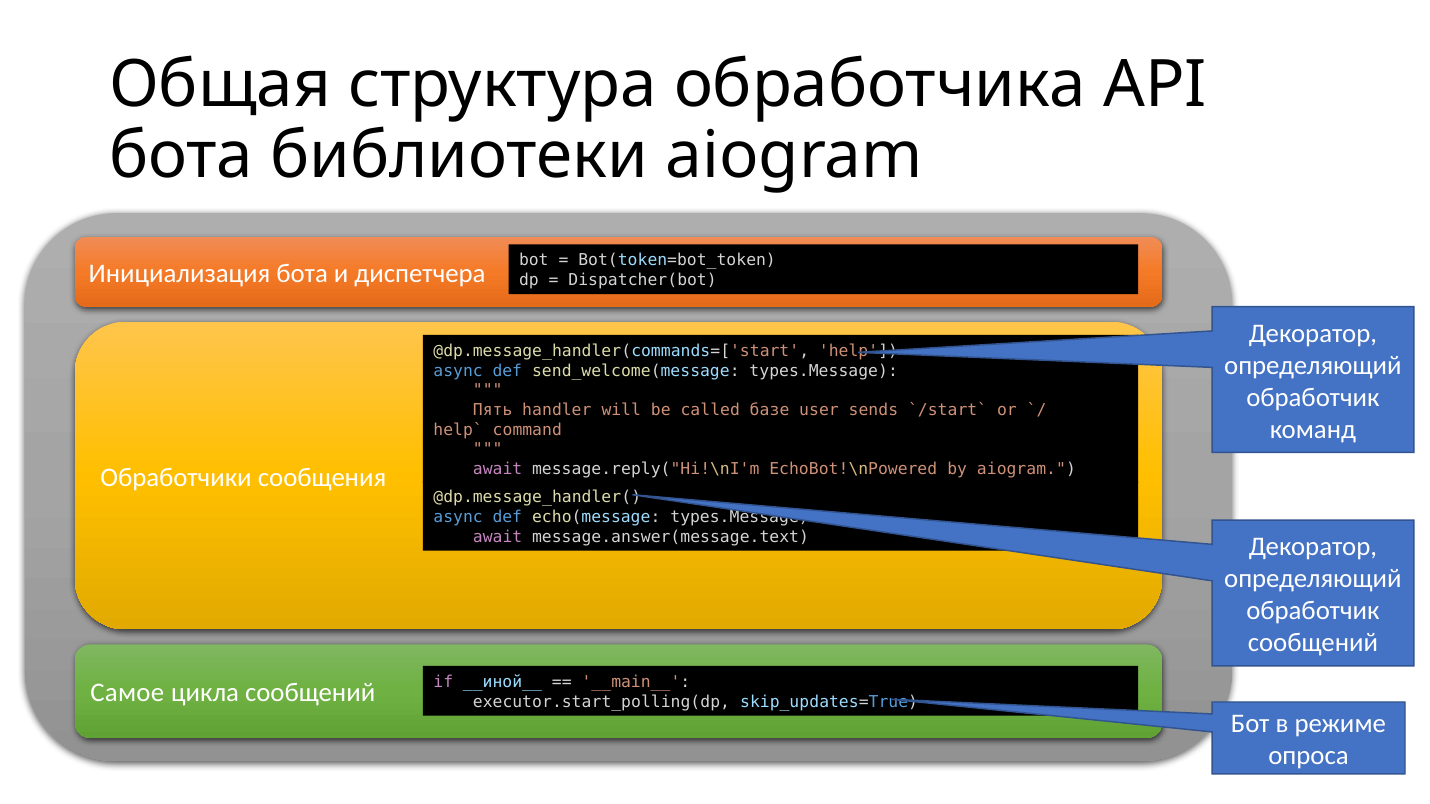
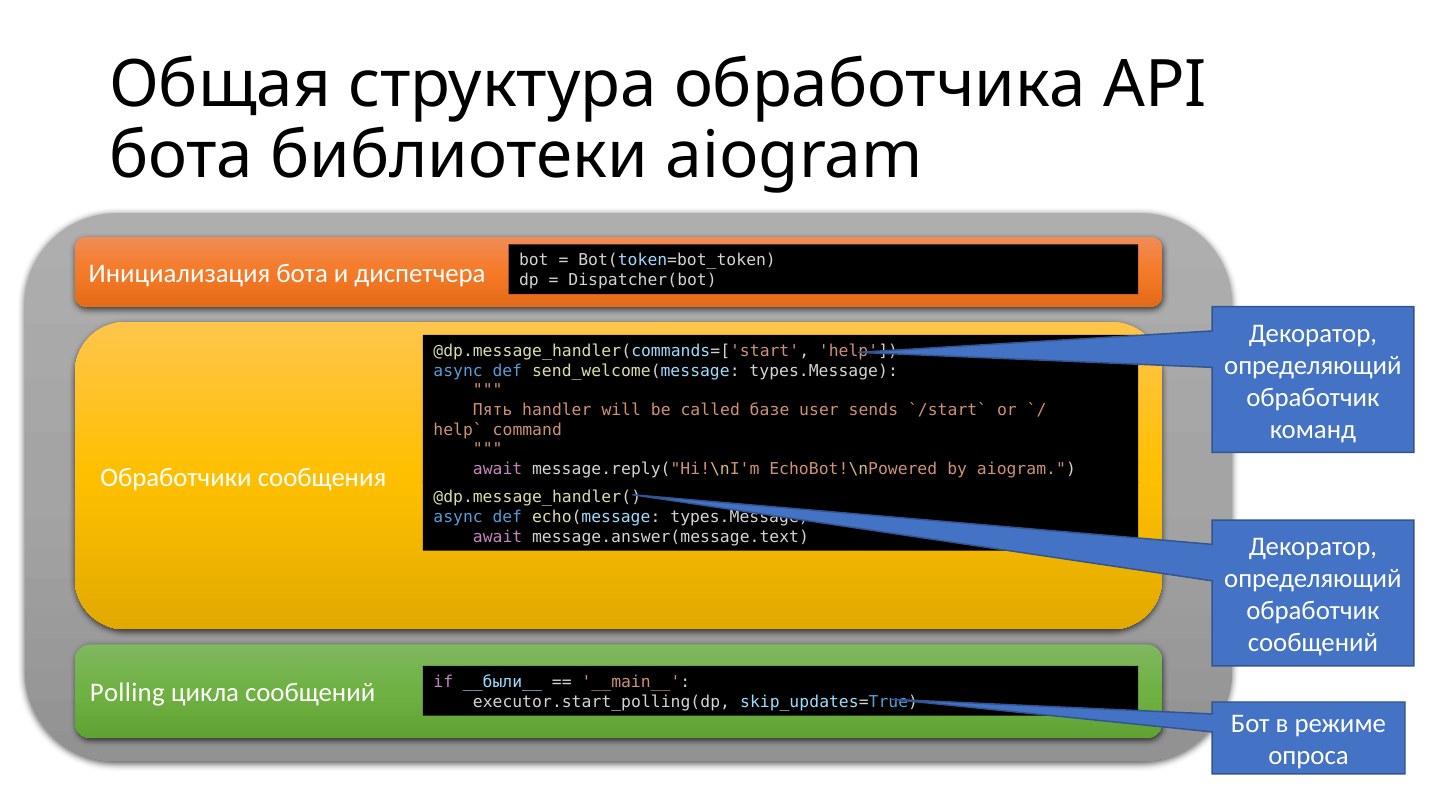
Самое: Самое -> Polling (127, 693)
__иной__: __иной__ -> __были__ (502, 682)
